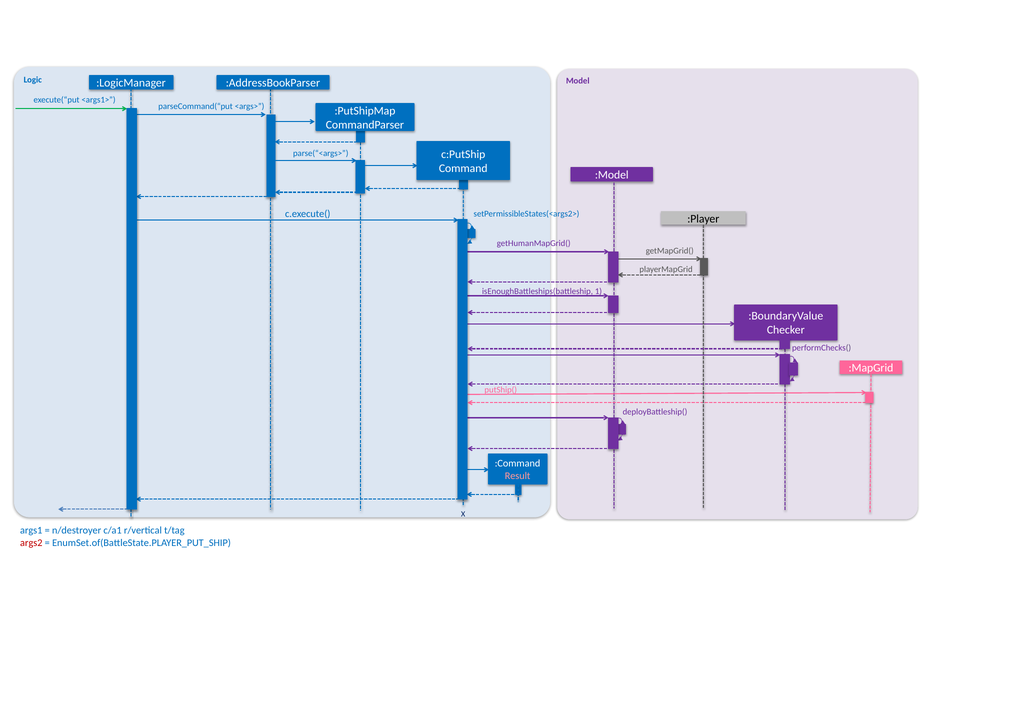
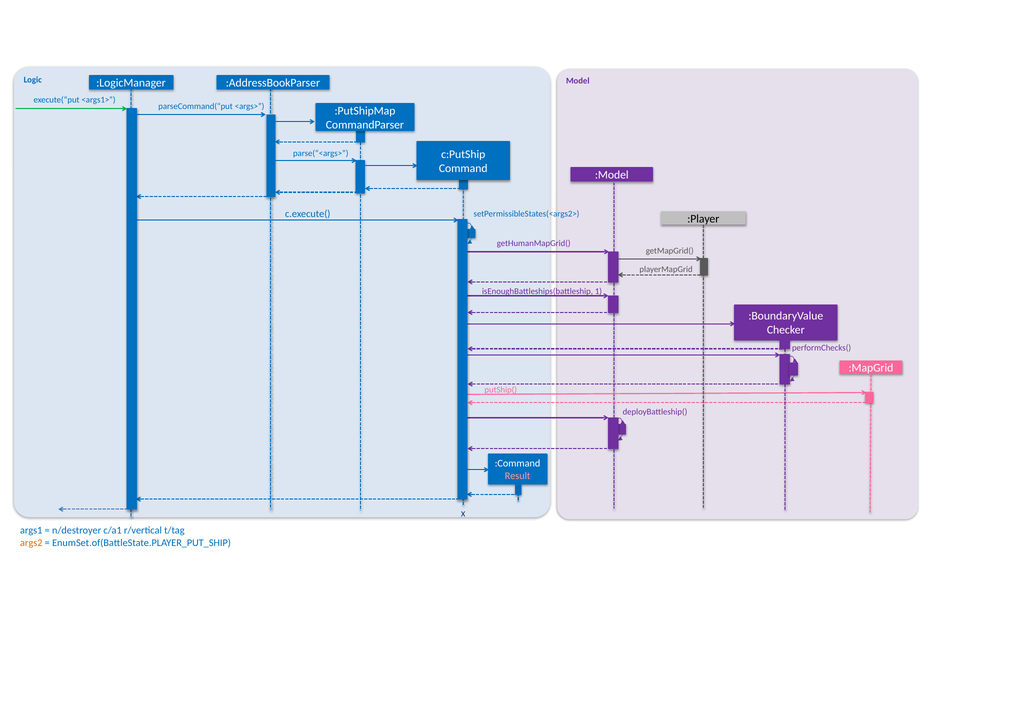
args2 colour: red -> orange (31, 543)
